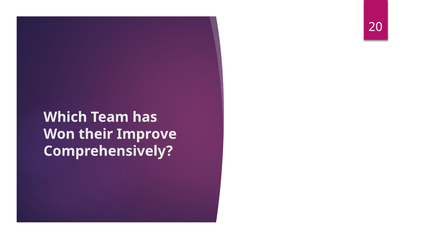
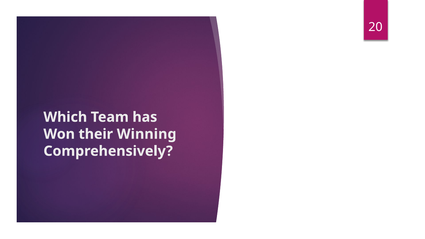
Improve: Improve -> Winning (147, 134)
